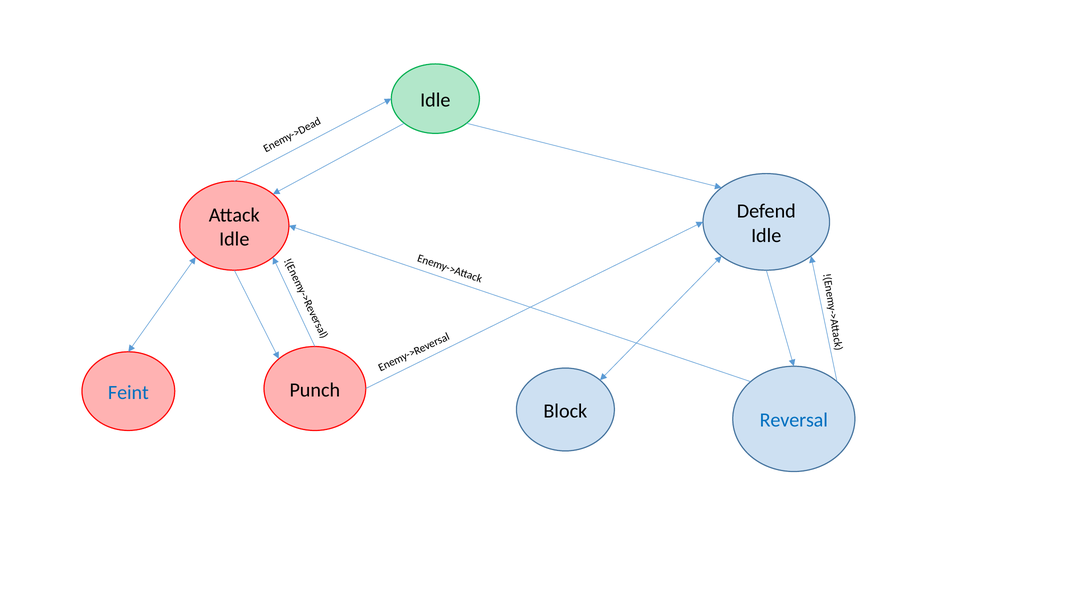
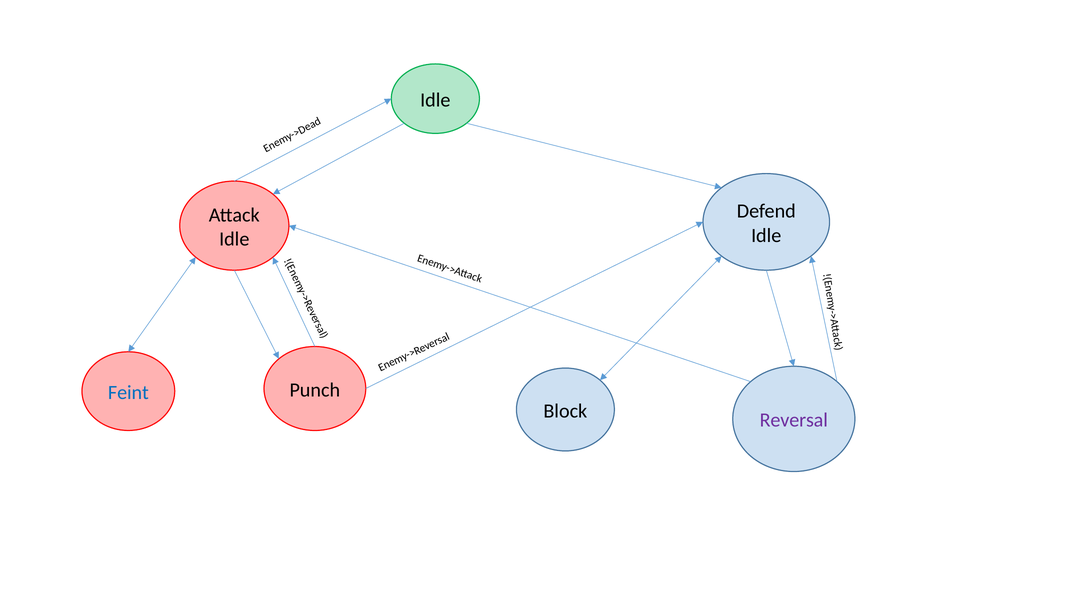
Reversal colour: blue -> purple (794, 420)
